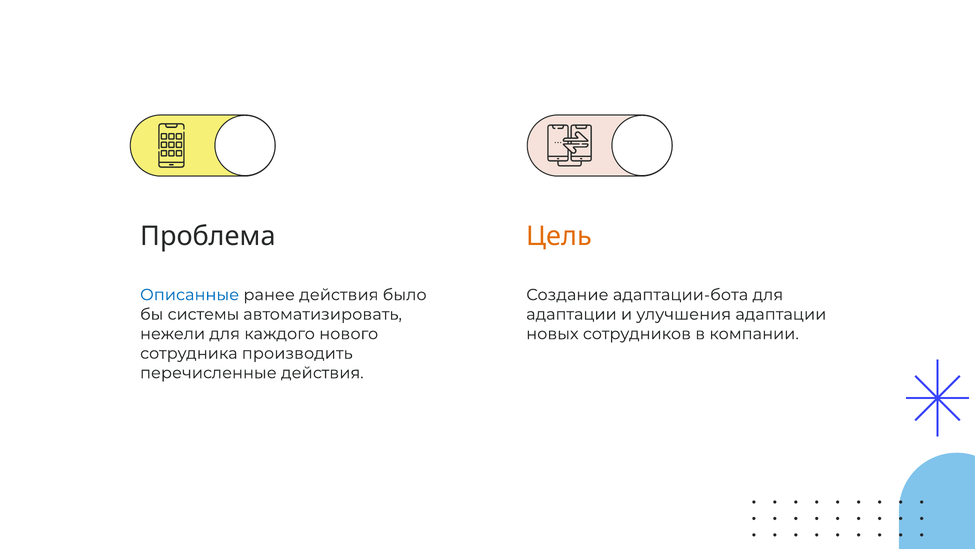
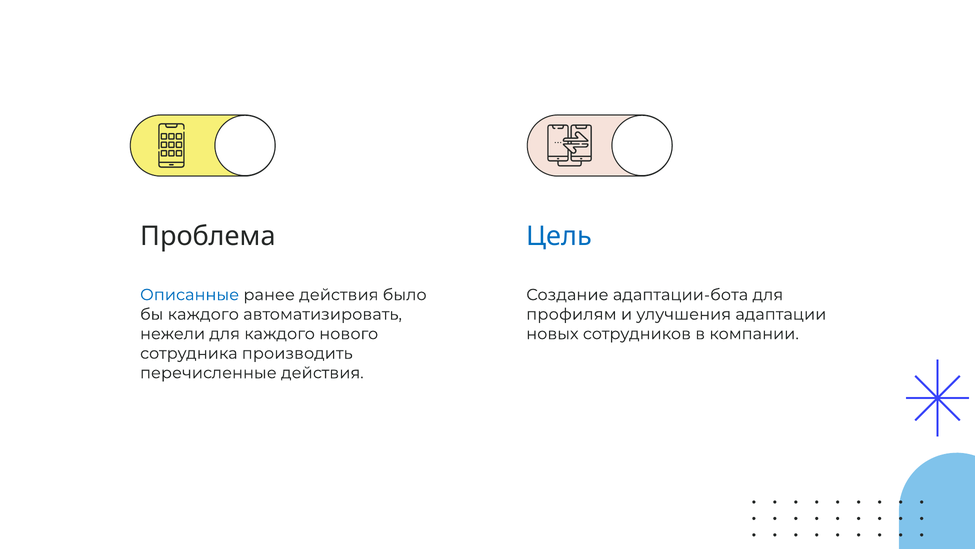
Цель colour: orange -> blue (559, 236)
бы системы: системы -> каждого (203, 314)
адаптации: адаптации -> профилям (571, 314)
